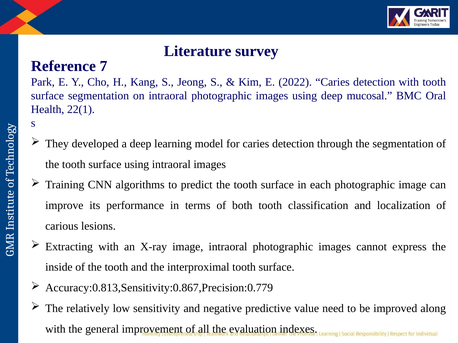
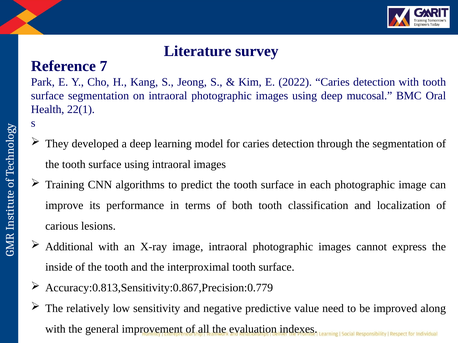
Extracting: Extracting -> Additional (69, 247)
